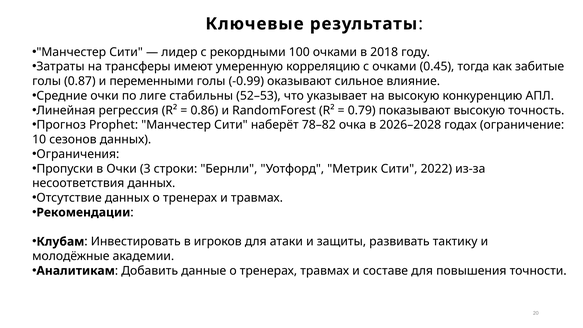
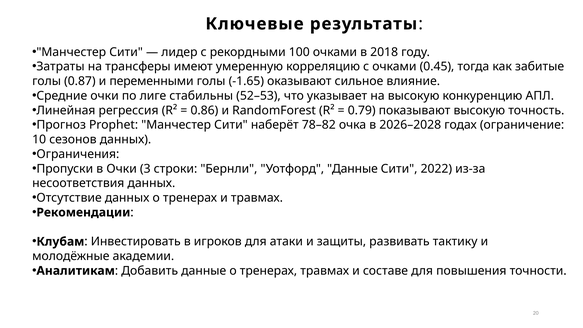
-0.99: -0.99 -> -1.65 (246, 81)
Уотфорд Метрик: Метрик -> Данные (352, 169)
